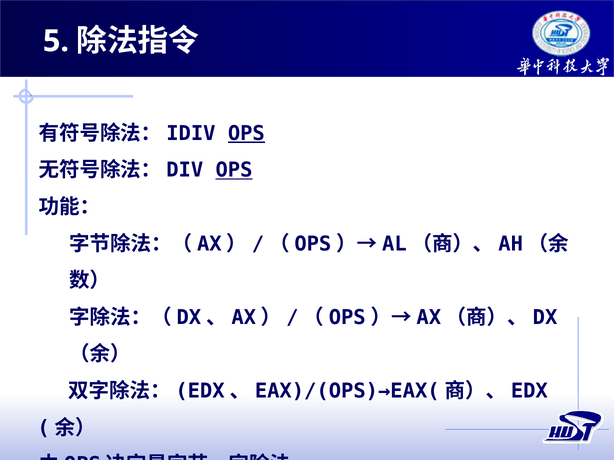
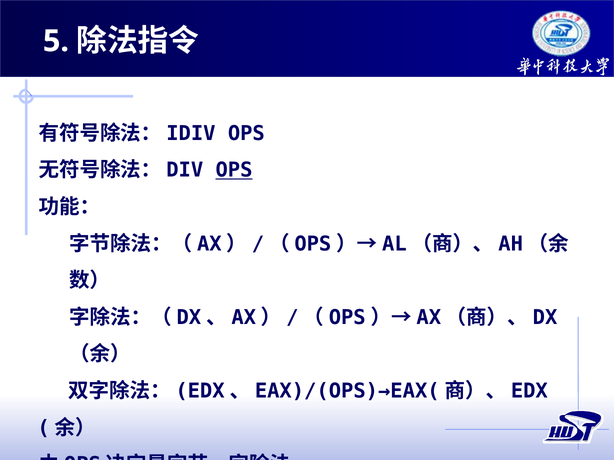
OPS underline: present -> none (246, 134)
